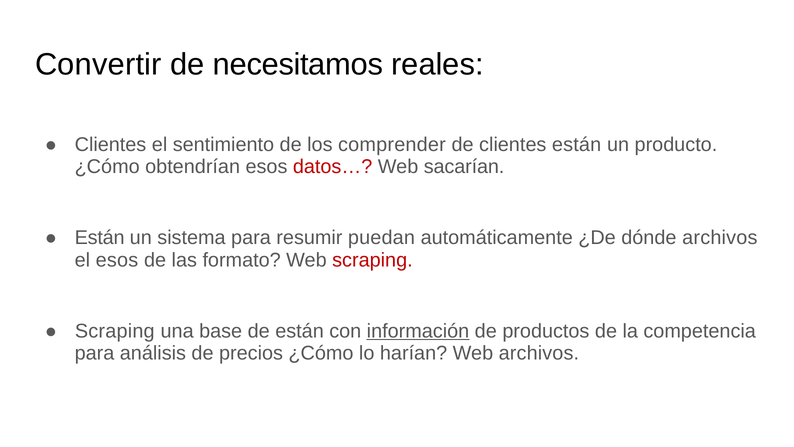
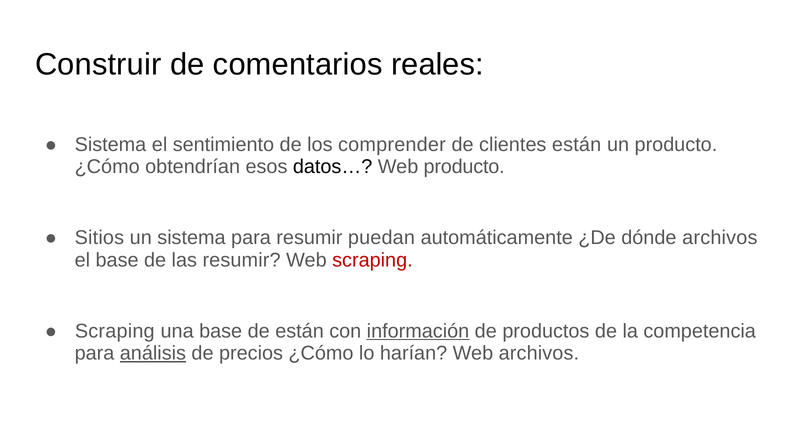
Convertir: Convertir -> Construir (98, 64)
necesitamos: necesitamos -> comentarios (298, 64)
Clientes: Clientes -> Sistema (110, 144)
datos… colour: red -> black (333, 167)
Web sacarían: sacarían -> producto (464, 167)
Están: Están -> Sitios (99, 238)
el esos: esos -> base (117, 260)
las formato: formato -> resumir (242, 260)
análisis underline: none -> present (153, 353)
